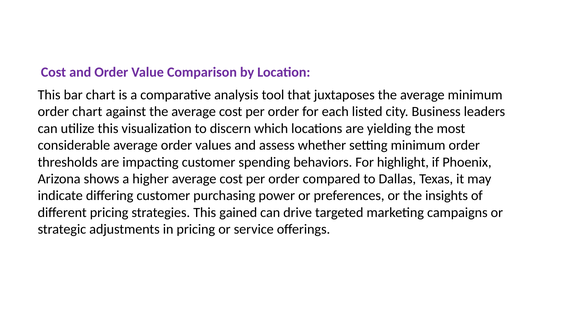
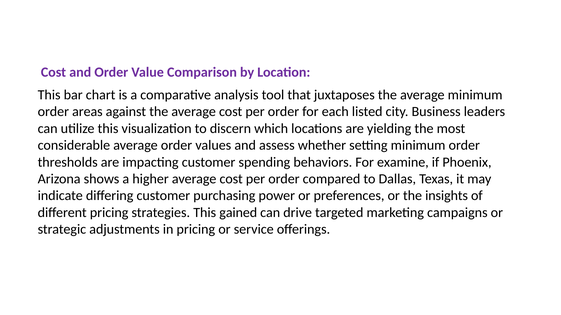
order chart: chart -> areas (87, 112)
highlight: highlight -> examine (403, 162)
